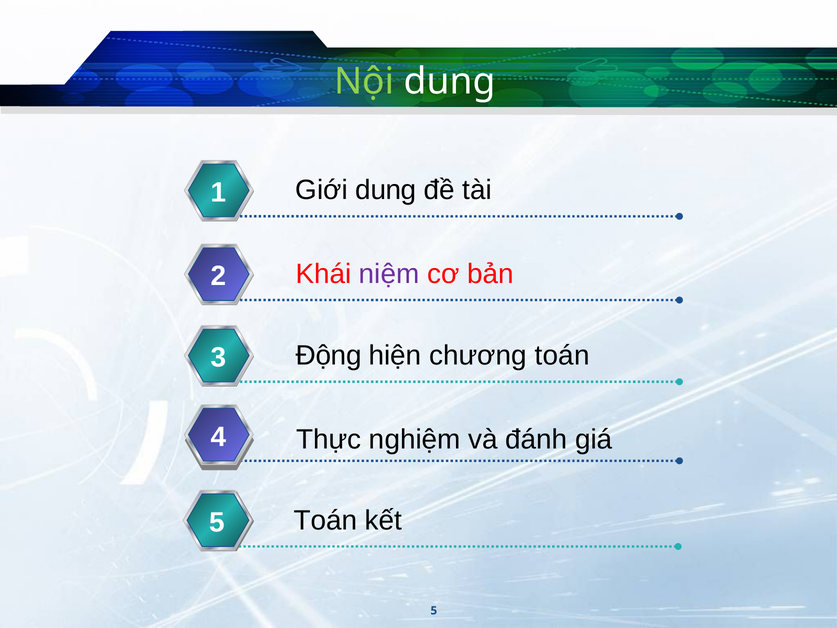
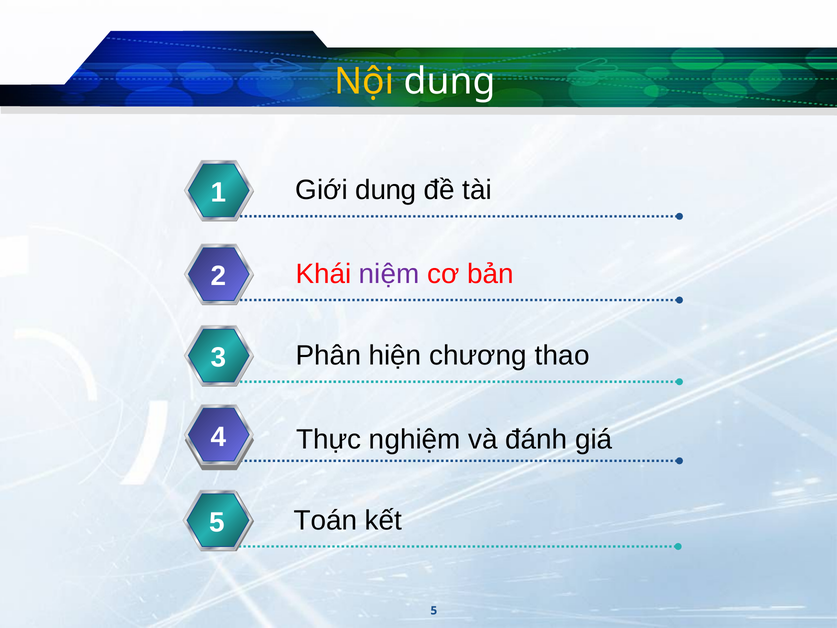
Nội colour: light green -> yellow (364, 81)
Động: Động -> Phân (328, 356)
chương toán: toán -> thao (562, 356)
